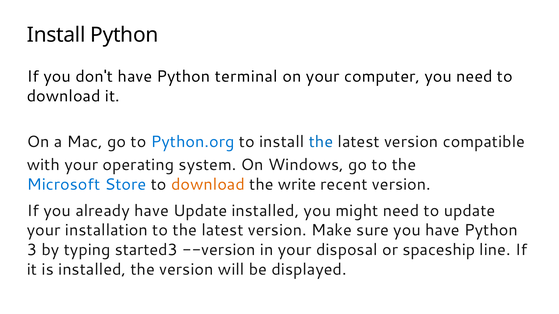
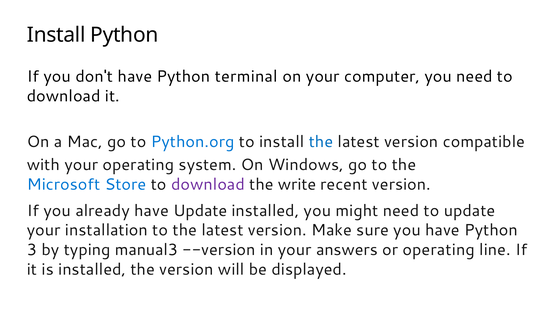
download colour: orange -> purple (208, 185)
started3: started3 -> manual3 (146, 250)
disposal: disposal -> answers (347, 250)
or spaceship: spaceship -> operating (439, 250)
